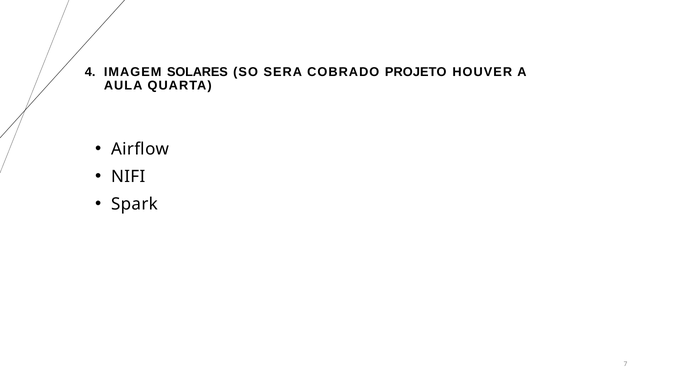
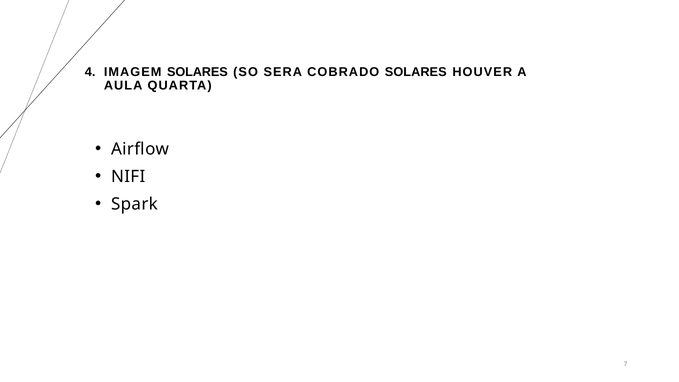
COBRADO PROJETO: PROJETO -> SOLARES (416, 72)
